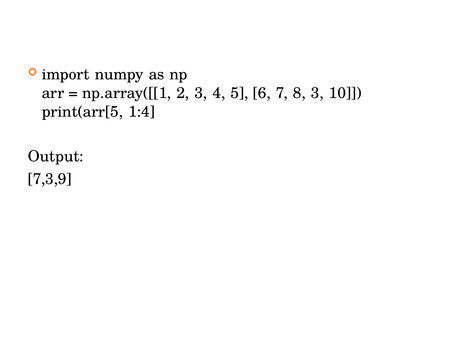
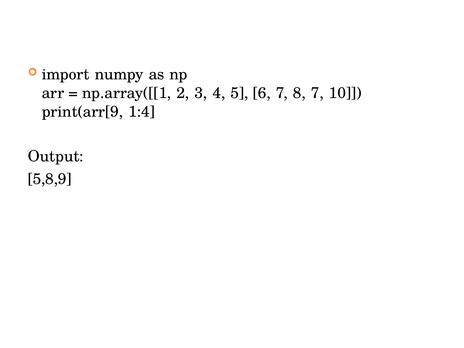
8 3: 3 -> 7 (317, 93)
print(arr[5: print(arr[5 -> print(arr[9 (82, 112)
7,3,9: 7,3,9 -> 5,8,9 (50, 179)
